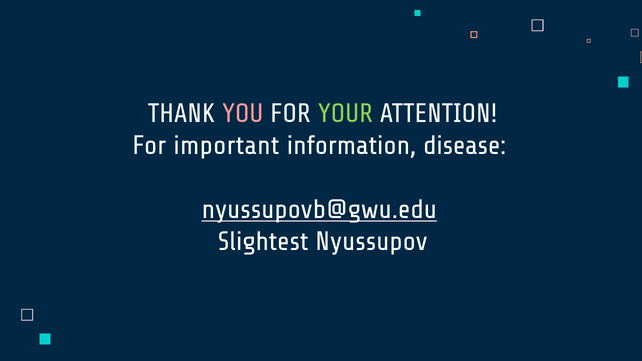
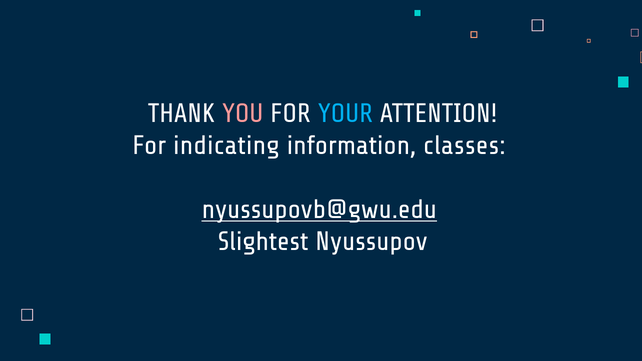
YOUR colour: light green -> light blue (345, 113)
important: important -> indicating (226, 145)
disease: disease -> classes (464, 145)
